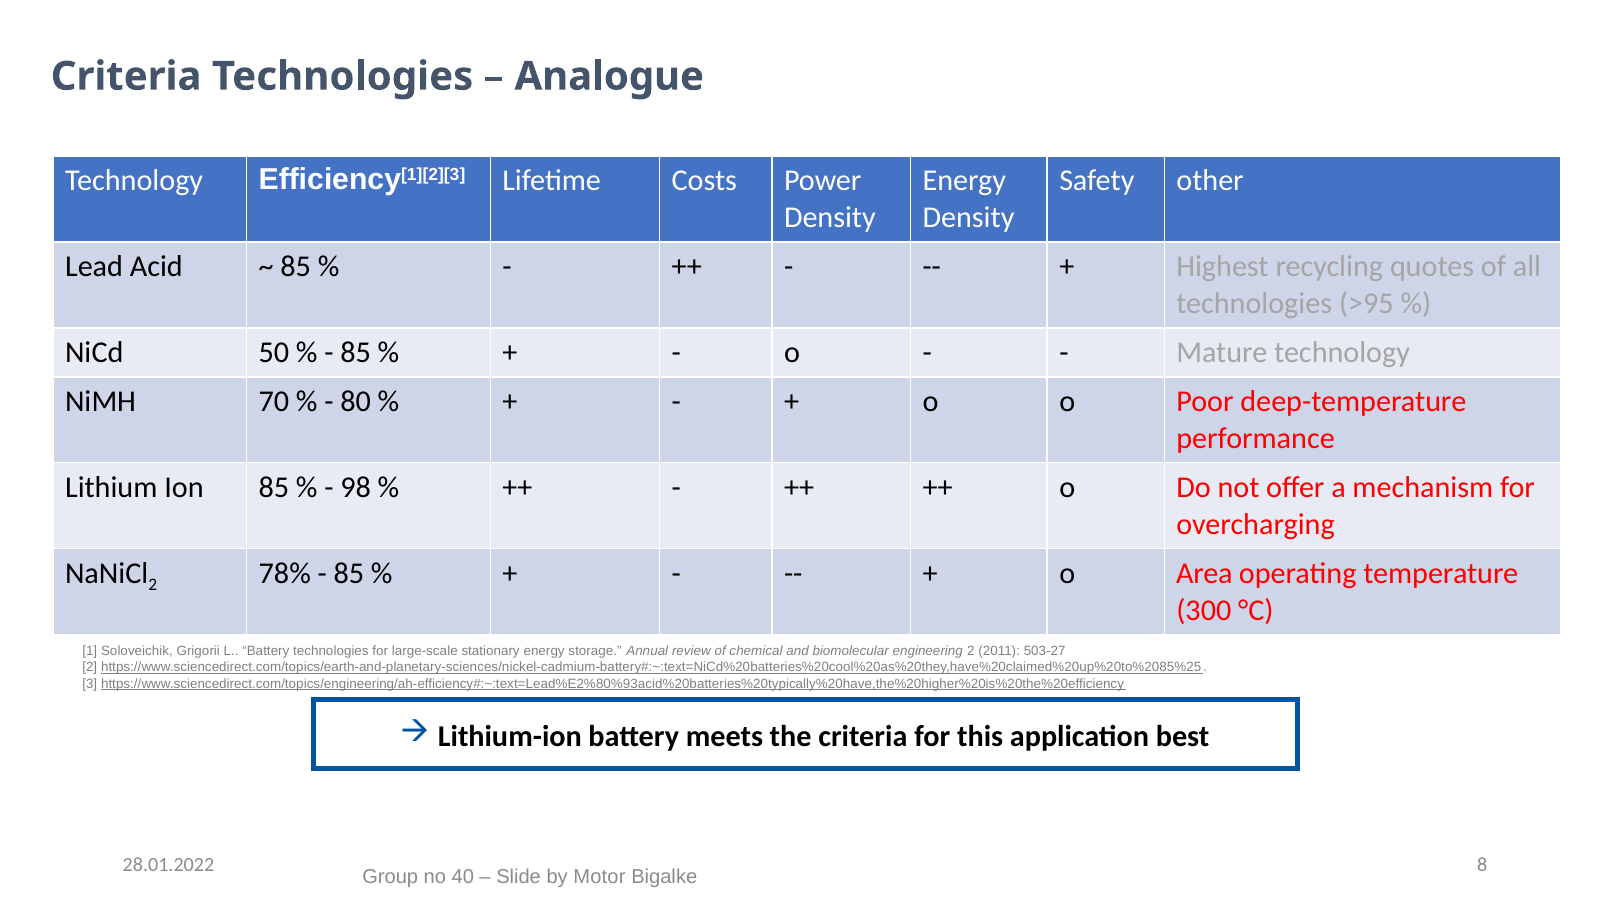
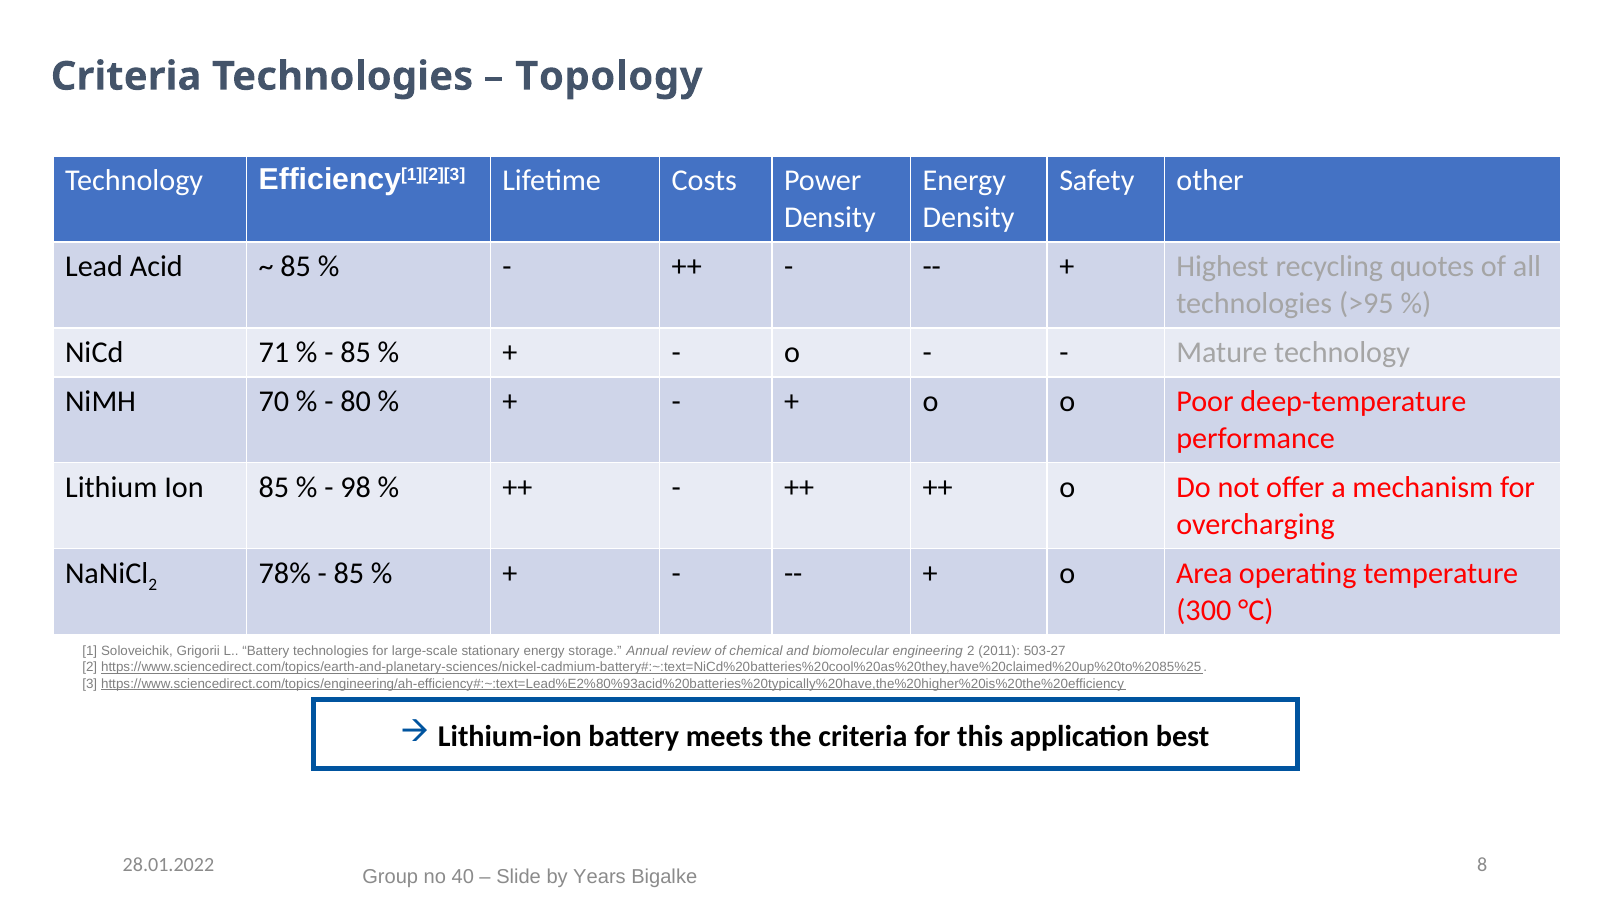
Analogue: Analogue -> Topology (609, 76)
50: 50 -> 71 (274, 353)
Motor: Motor -> Years (600, 876)
